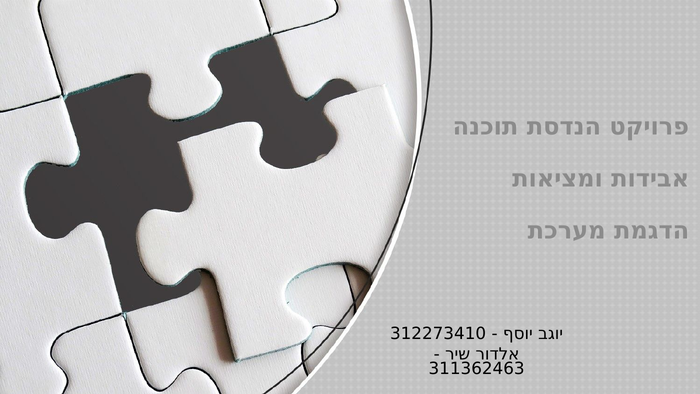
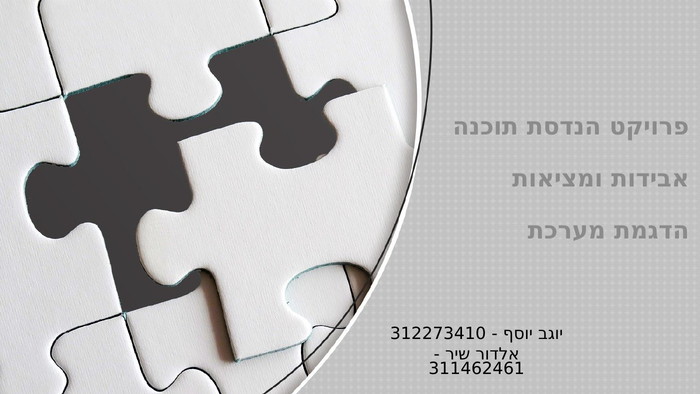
311362463: 311362463 -> 311462461 (477, 369)
